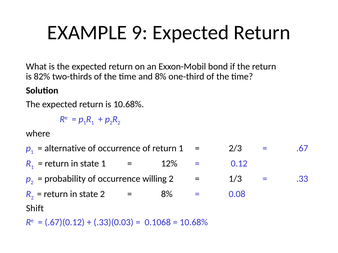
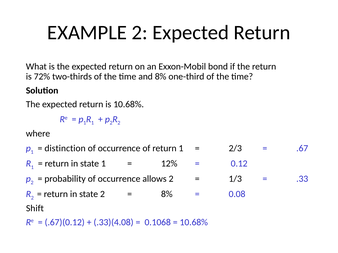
EXAMPLE 9: 9 -> 2 (140, 33)
82%: 82% -> 72% (42, 77)
alternative: alternative -> distinction (65, 149)
willing: willing -> allows (155, 179)
.33)(0.03: .33)(0.03 -> .33)(4.08 (114, 223)
